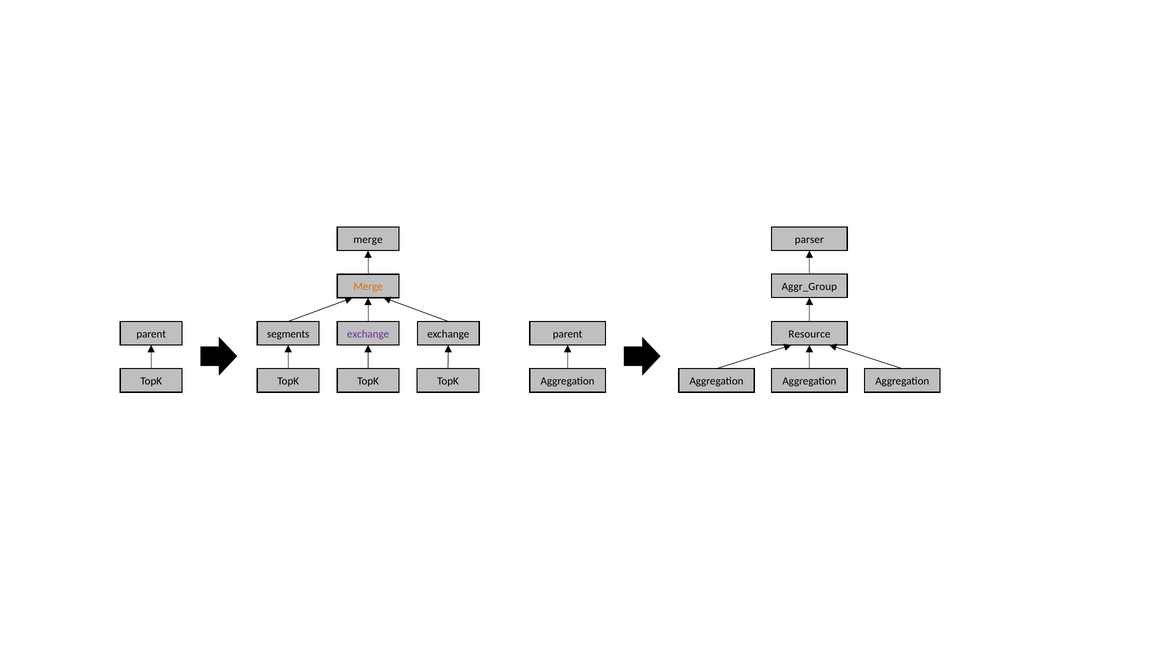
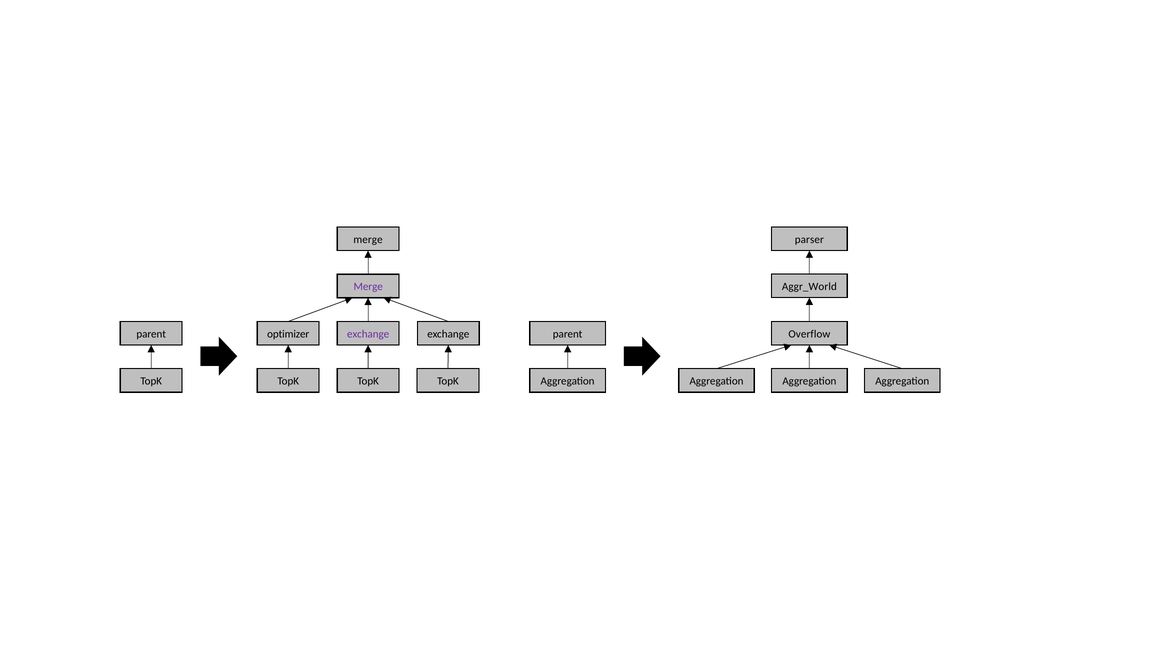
Aggr_Group: Aggr_Group -> Aggr_World (809, 286)
Merge colour: orange -> purple (368, 287)
segments: segments -> optimizer (288, 334)
Resource: Resource -> Overflow (809, 334)
